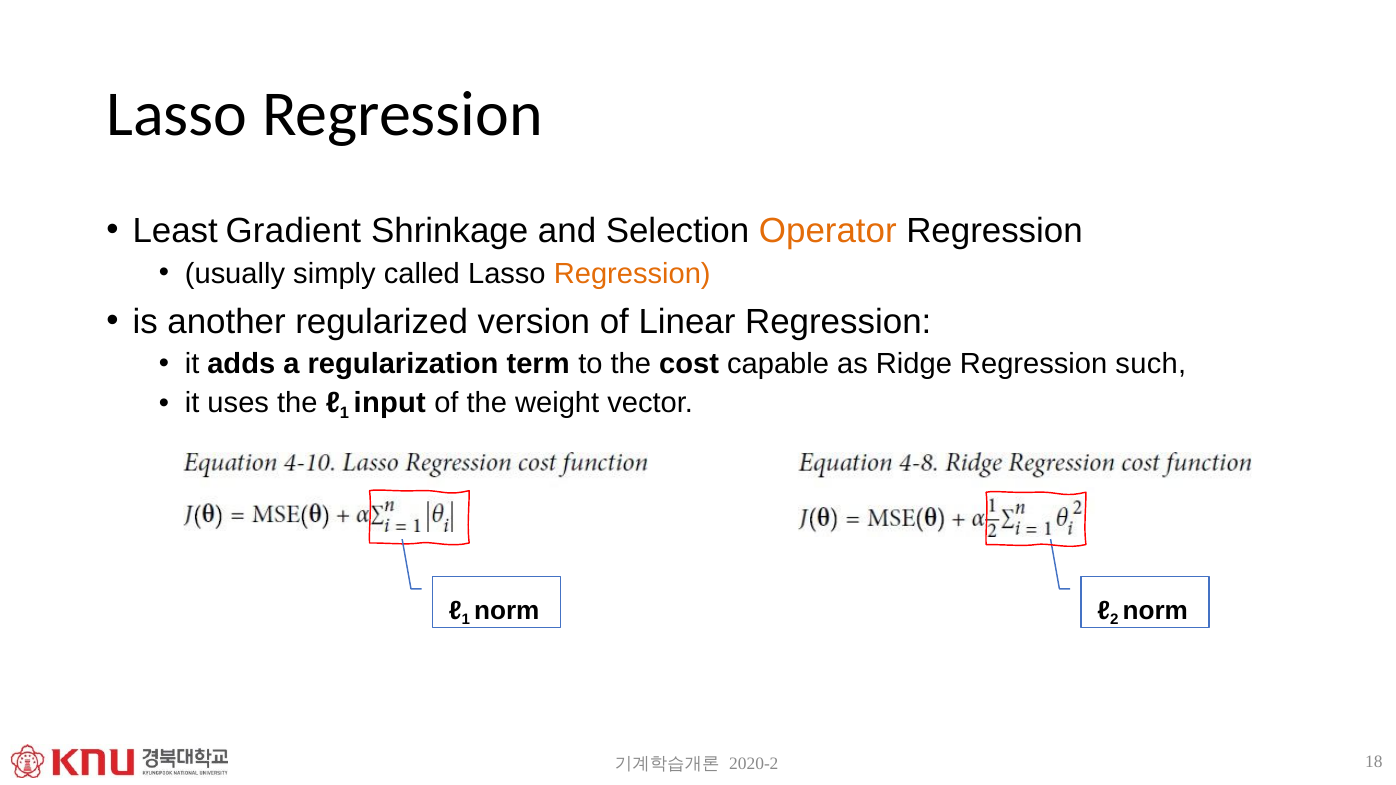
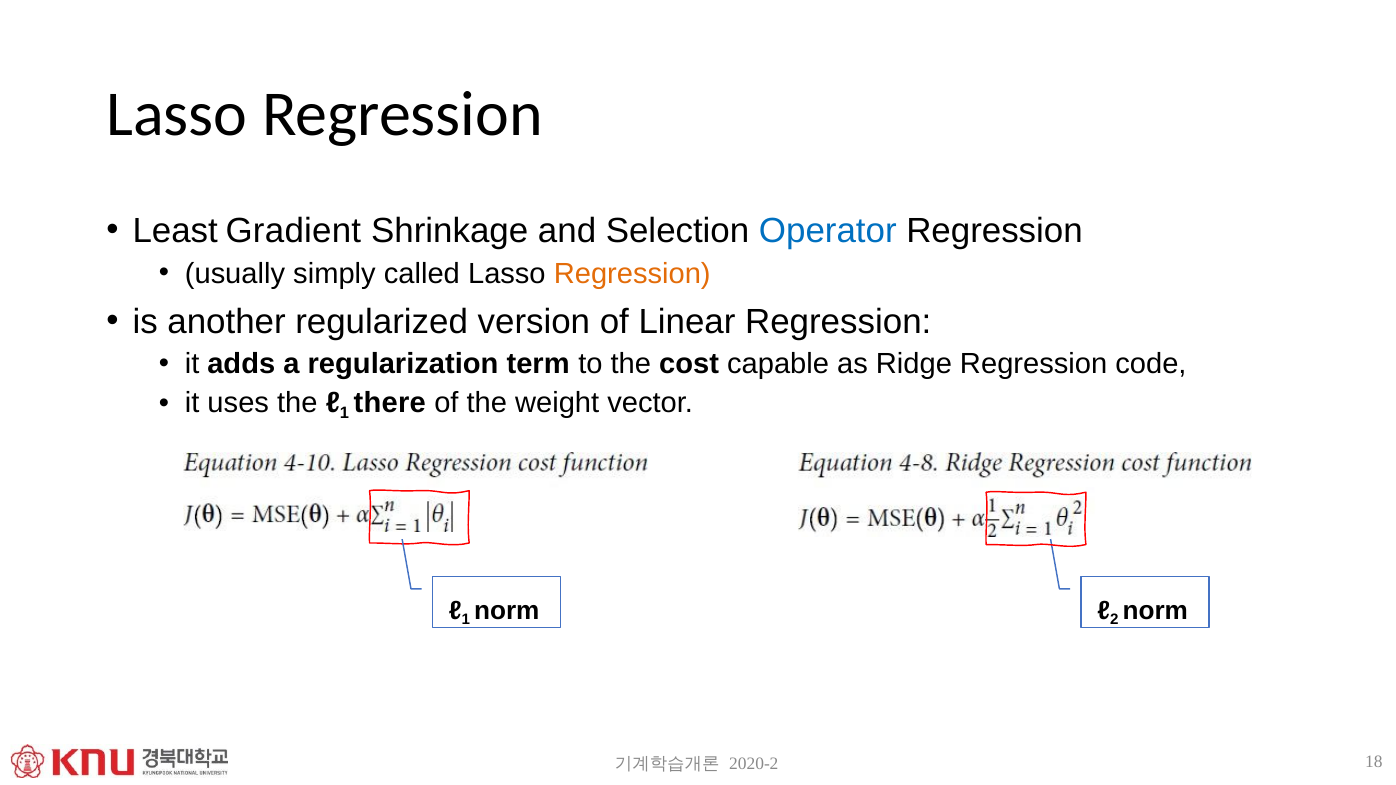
Operator colour: orange -> blue (828, 231)
such: such -> code (1151, 364)
input: input -> there (390, 403)
